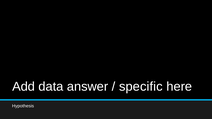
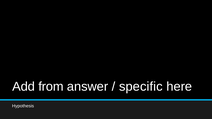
data: data -> from (51, 87)
